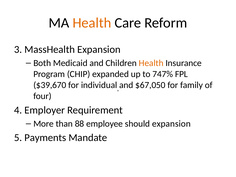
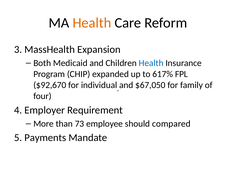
Health colour: orange -> blue (151, 63)
747%: 747% -> 617% (163, 74)
$39,670: $39,670 -> $92,670 (50, 85)
88: 88 -> 73 (79, 124)
should expansion: expansion -> compared (171, 124)
